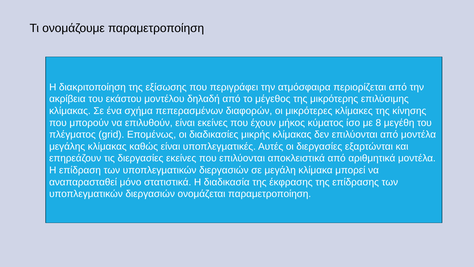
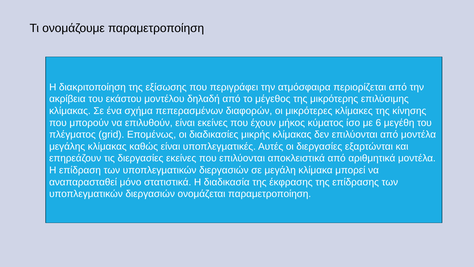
8: 8 -> 6 (378, 123)
